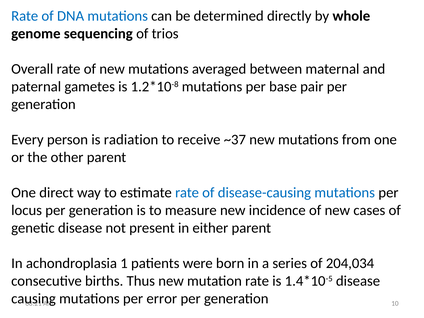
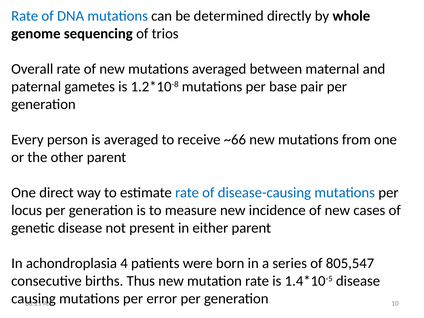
is radiation: radiation -> averaged (131, 140)
~37: ~37 -> ~66 (235, 140)
1: 1 -> 4 (124, 263)
204,034: 204,034 -> 805,547 (350, 263)
